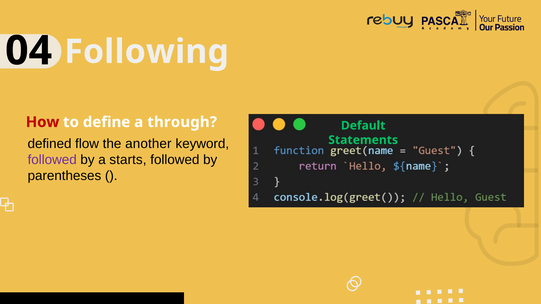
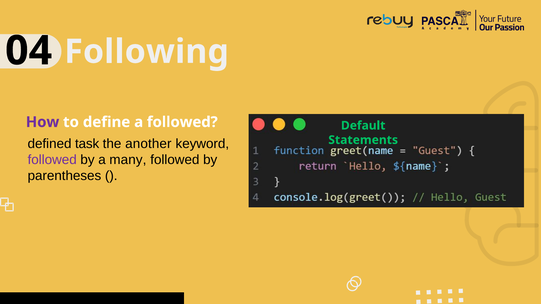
How colour: red -> purple (43, 122)
a through: through -> followed (182, 122)
flow: flow -> task (87, 144)
starts: starts -> many (128, 160)
